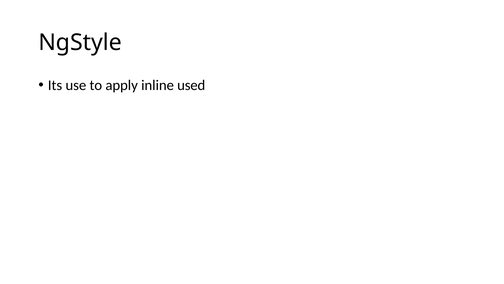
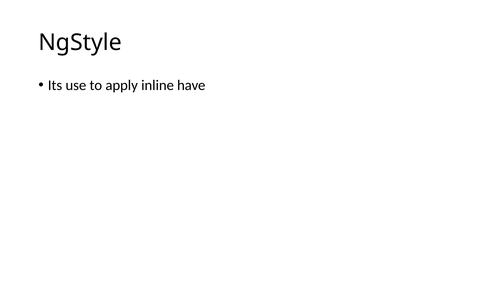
used: used -> have (191, 85)
